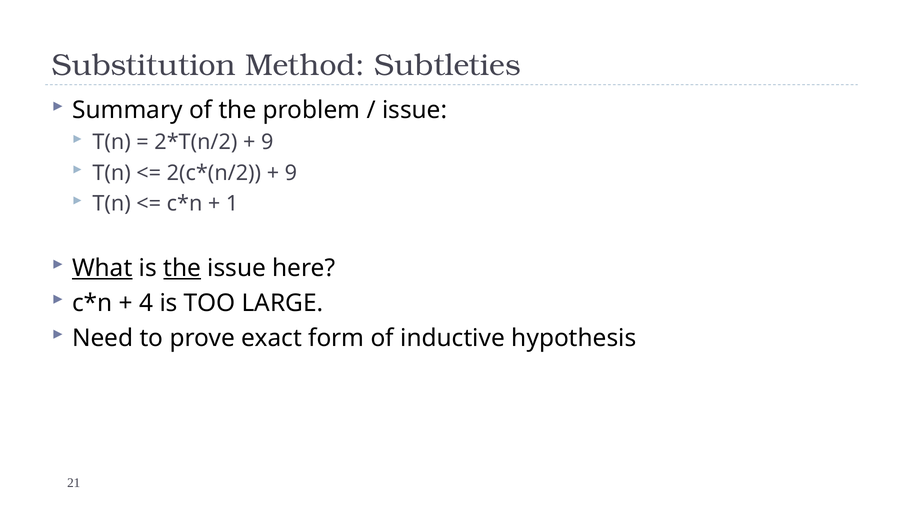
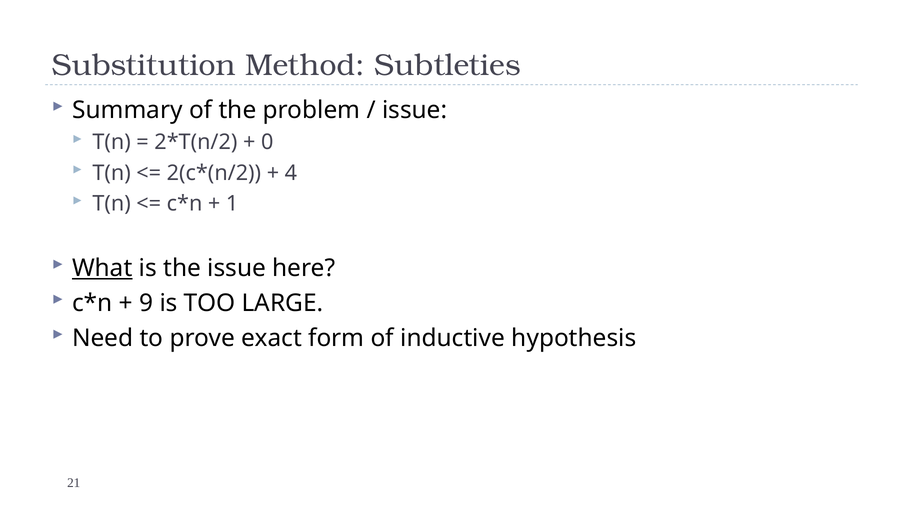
9: 9 -> 0 (267, 142)
9: 9 -> 4 (291, 173)
the underline: present -> none (182, 268)
4: 4 -> 9 (146, 303)
